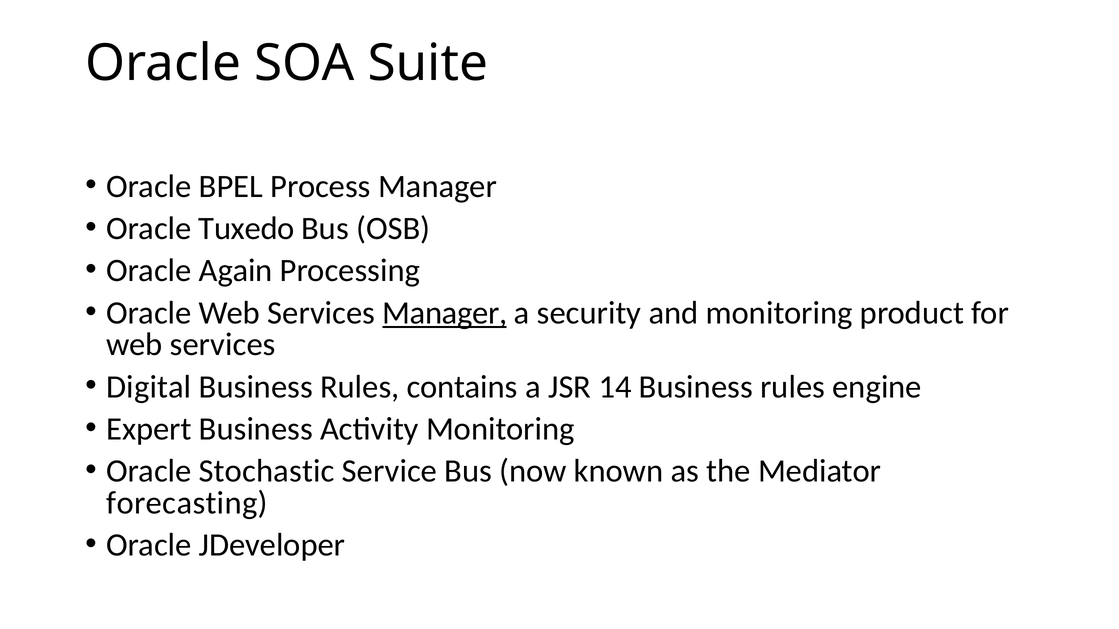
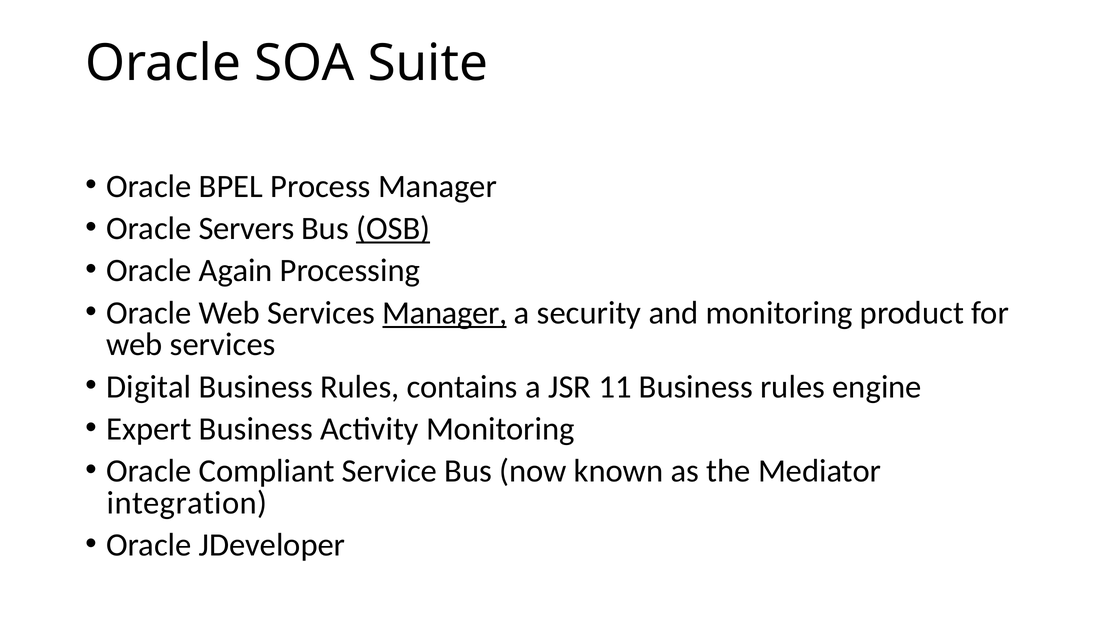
Tuxedo: Tuxedo -> Servers (247, 229)
OSB underline: none -> present (393, 229)
14: 14 -> 11 (615, 387)
Stochastic: Stochastic -> Compliant (267, 471)
forecasting: forecasting -> integration (187, 503)
